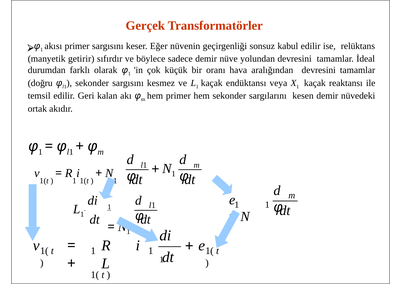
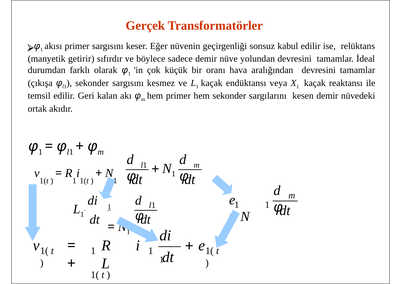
doğru: doğru -> çıkışa (40, 83)
